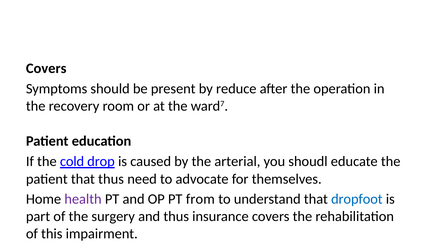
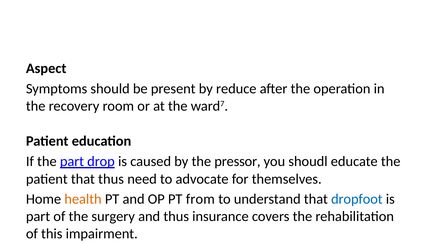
Covers: Covers -> Aspect (46, 69)
the cold: cold -> part (72, 161)
arterial: arterial -> pressor (237, 161)
health colour: purple -> orange (83, 199)
